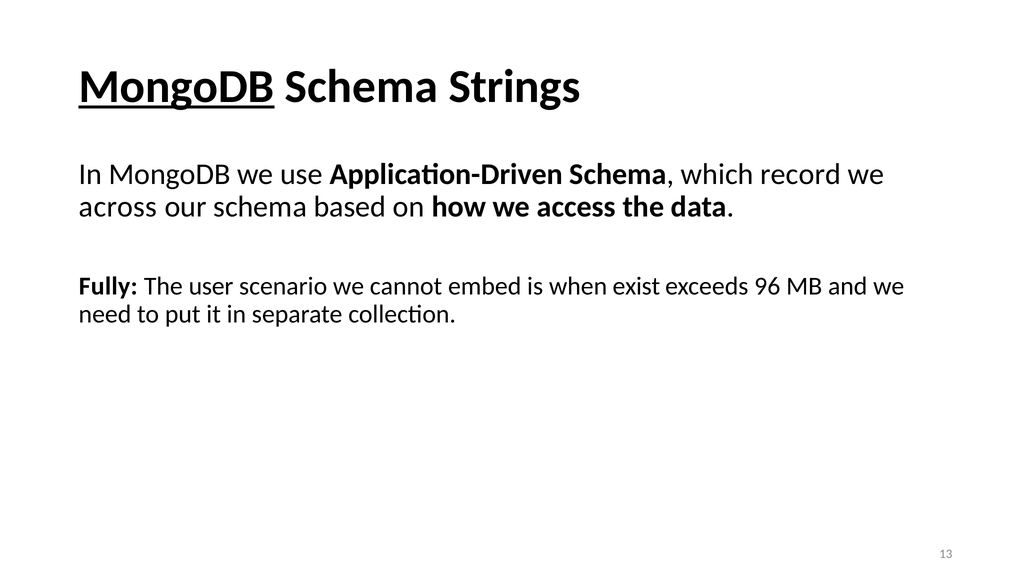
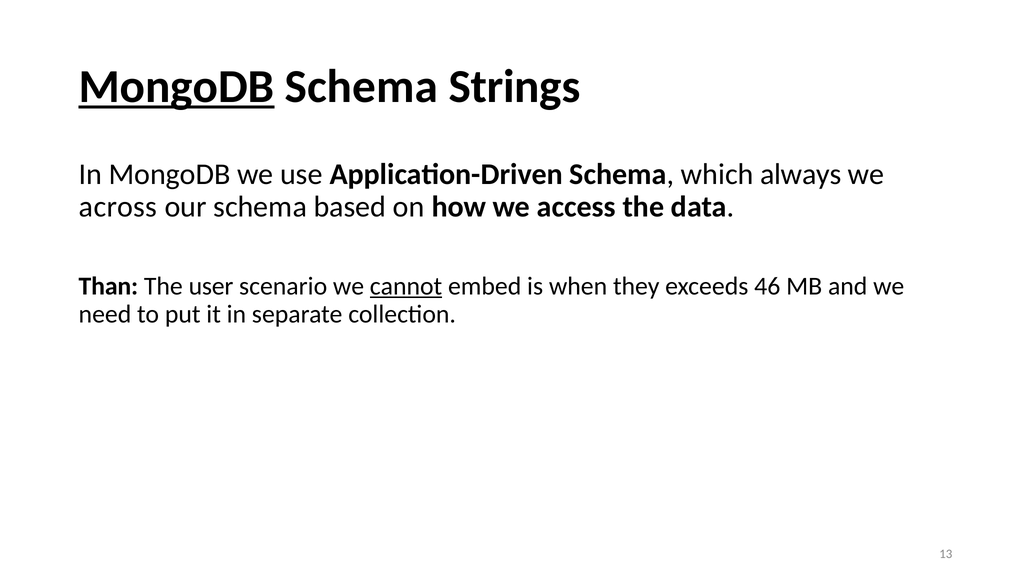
record: record -> always (801, 174)
Fully: Fully -> Than (108, 286)
cannot underline: none -> present (406, 286)
exist: exist -> they (636, 286)
96: 96 -> 46 (767, 286)
